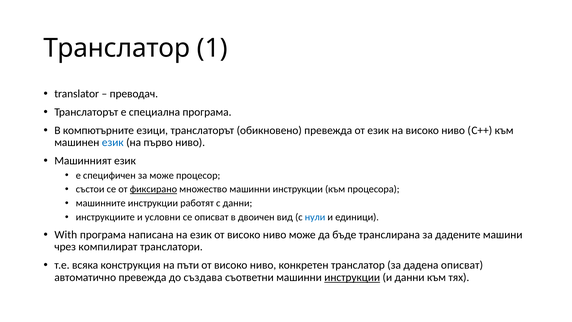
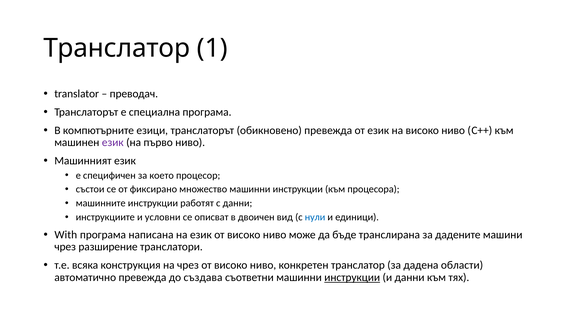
език colour: blue -> purple (113, 142)
за може: може -> което (162, 175)
фиксирано underline: present -> none (153, 189)
компилират: компилират -> разширение (108, 247)
на пъти: пъти -> чрез (188, 265)
дадена описват: описват -> области (462, 265)
